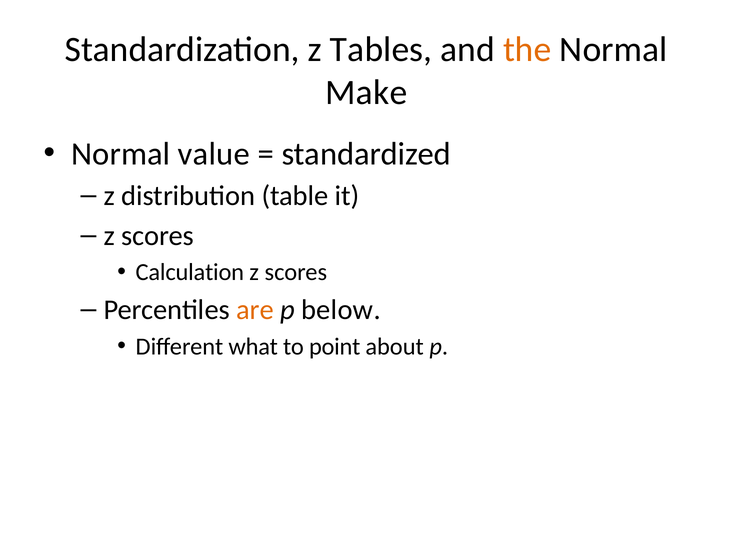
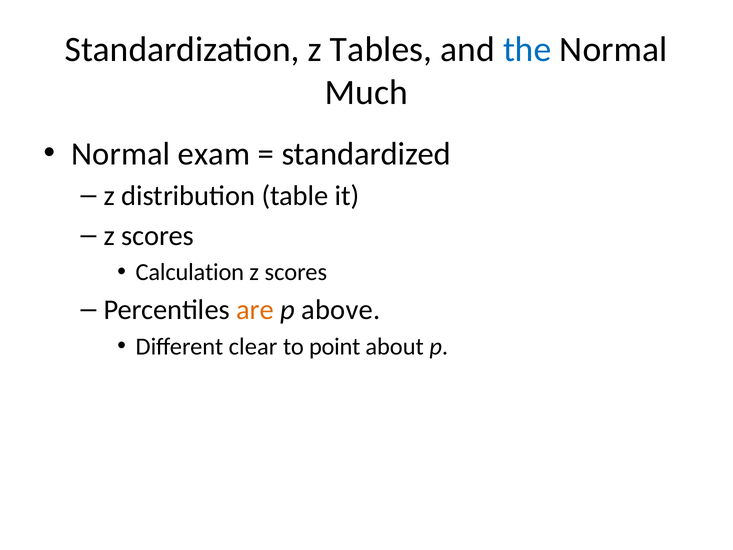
the colour: orange -> blue (527, 50)
Make: Make -> Much (366, 92)
value: value -> exam (214, 154)
below: below -> above (341, 310)
what: what -> clear (253, 346)
